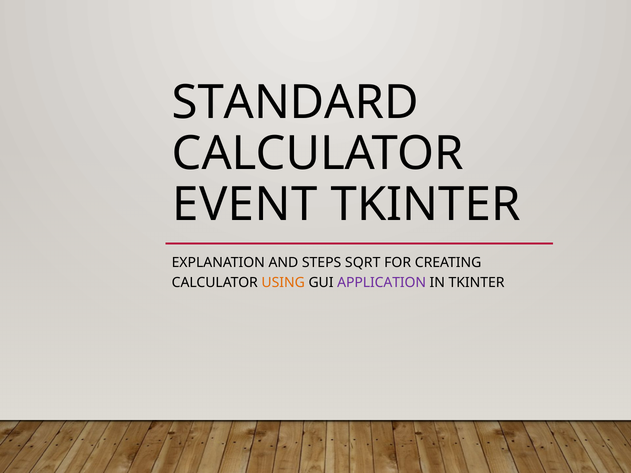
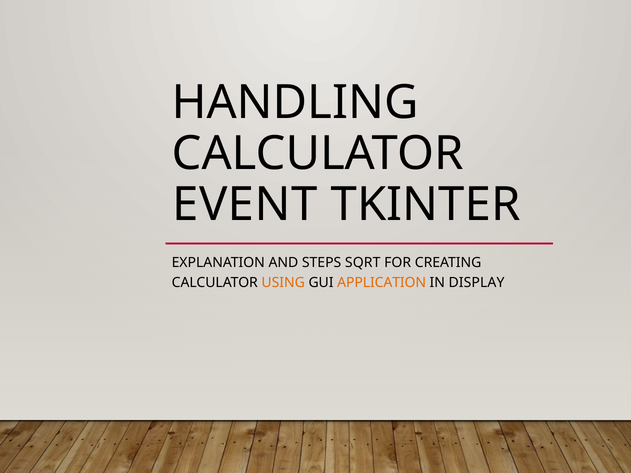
STANDARD: STANDARD -> HANDLING (295, 103)
APPLICATION colour: purple -> orange (382, 283)
IN TKINTER: TKINTER -> DISPLAY (477, 283)
